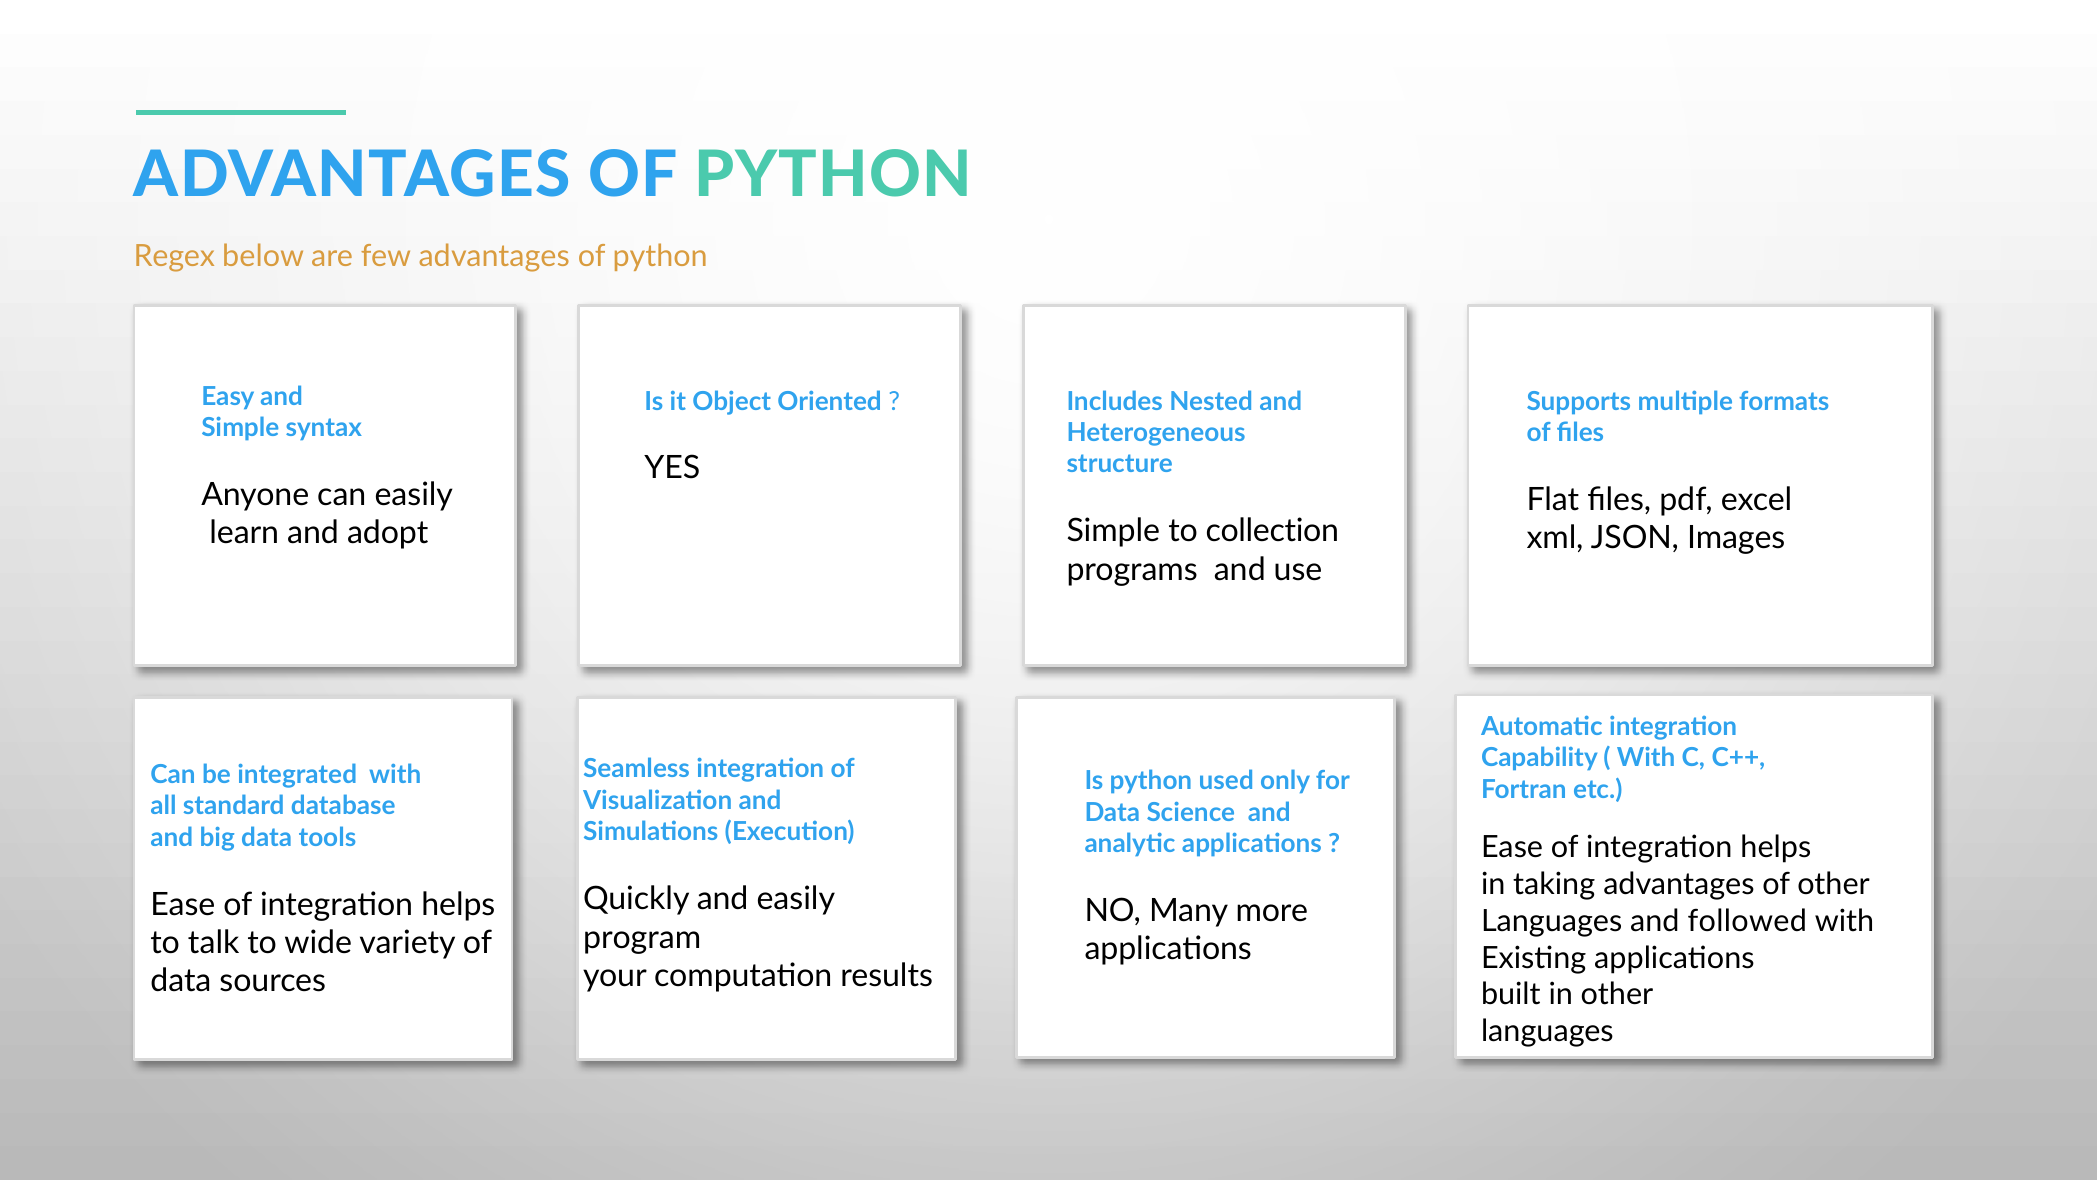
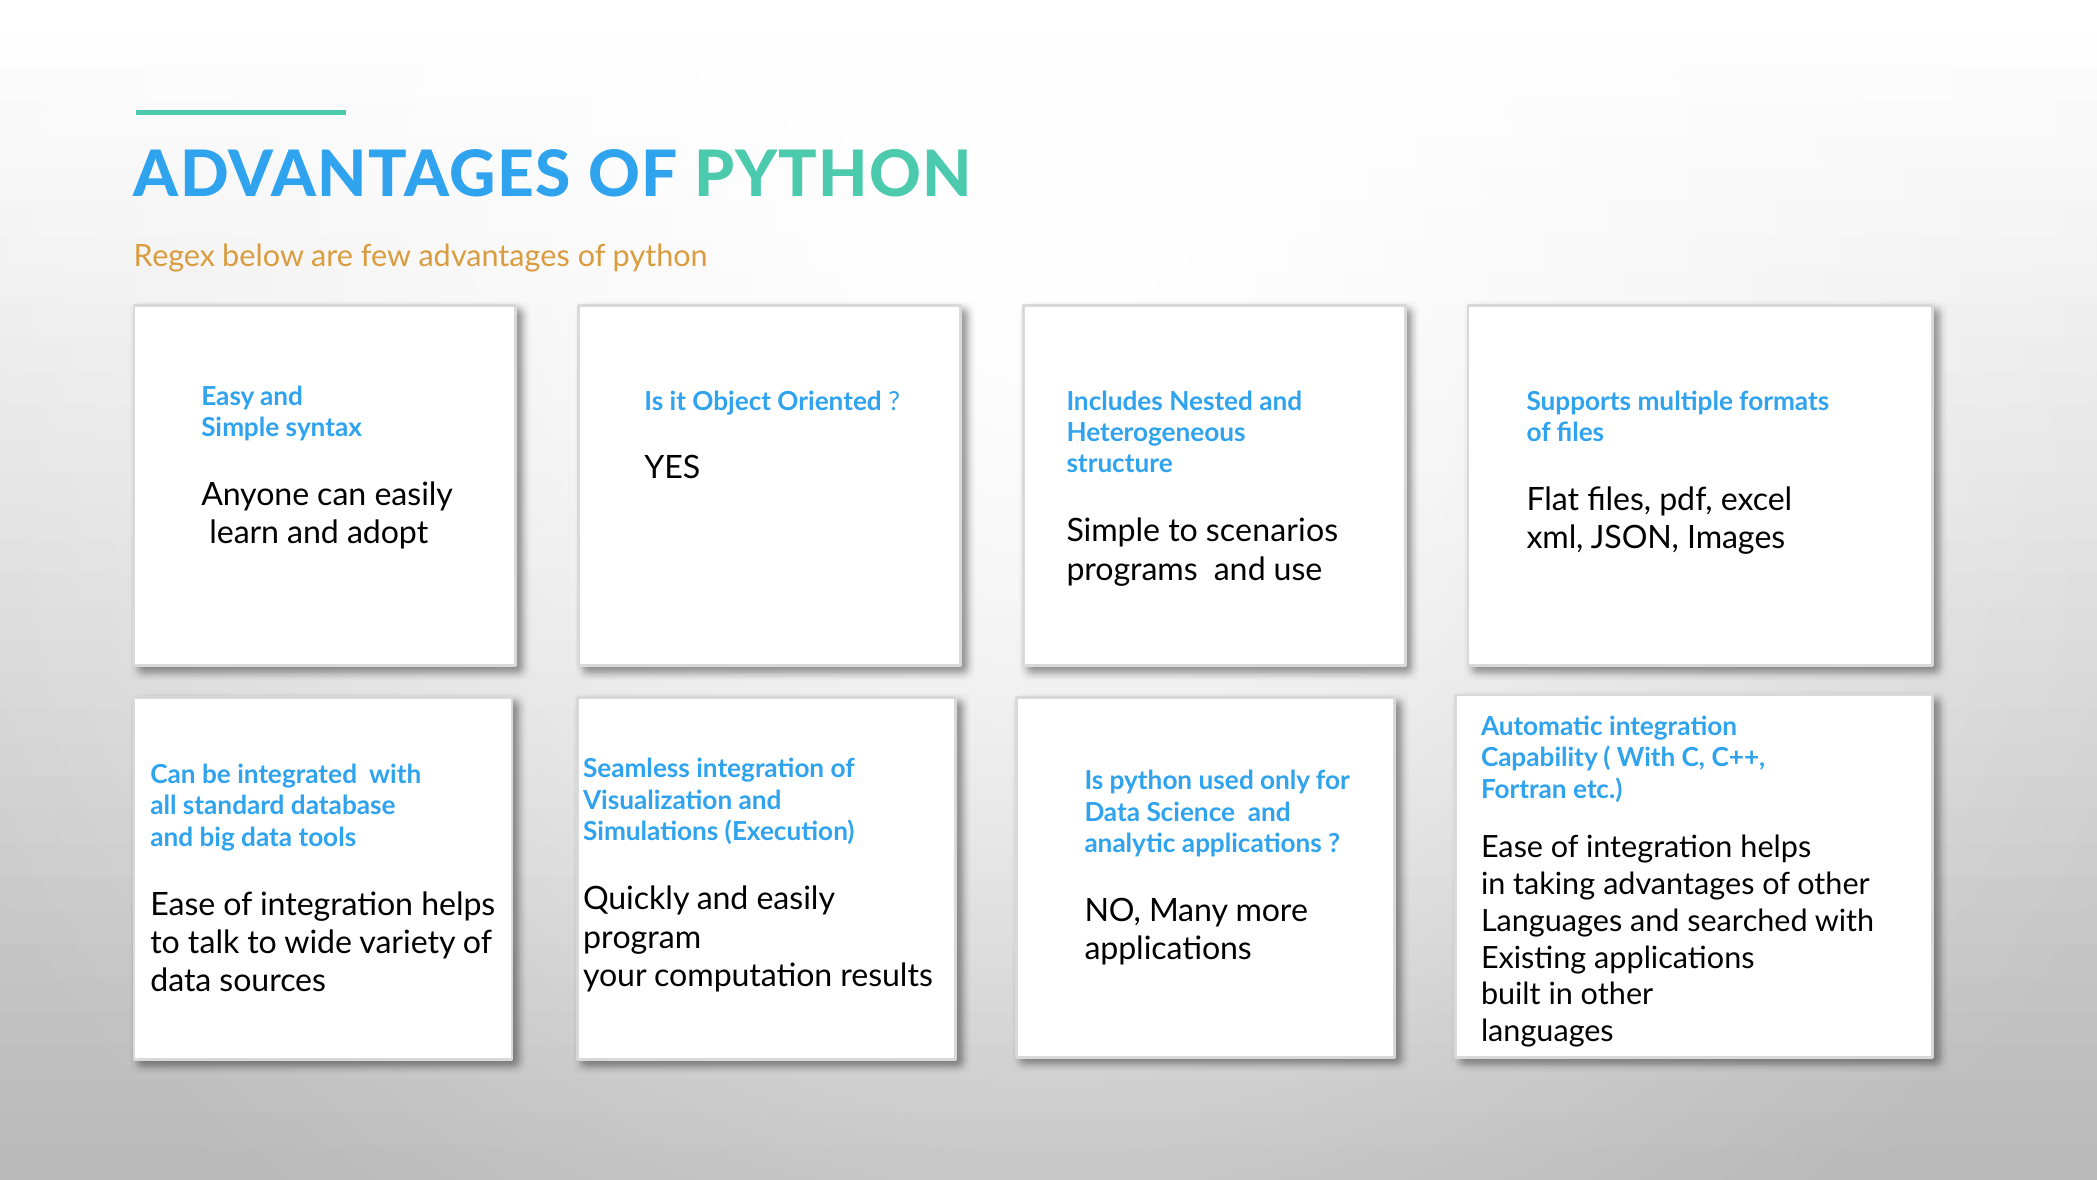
collection: collection -> scenarios (1272, 531)
followed: followed -> searched (1748, 921)
